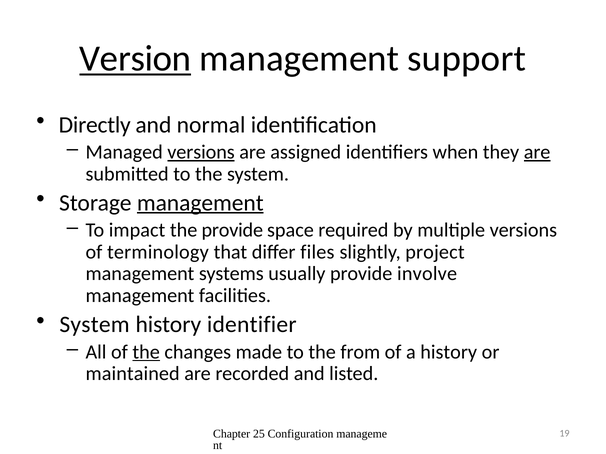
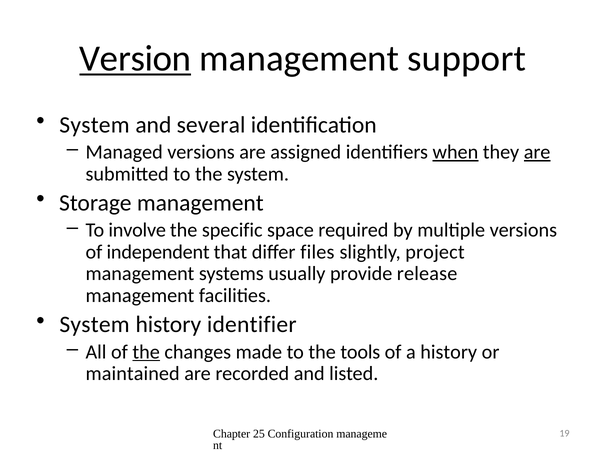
Directly: Directly -> System (95, 125)
normal: normal -> several (211, 125)
versions underline: present -> none (201, 152)
when underline: none -> present (455, 152)
management underline: present -> none (200, 203)
impact: impact -> involve (137, 230)
the provide: provide -> specific (232, 230)
terminology: terminology -> independent (158, 252)
involve: involve -> release (427, 274)
from: from -> tools (360, 352)
